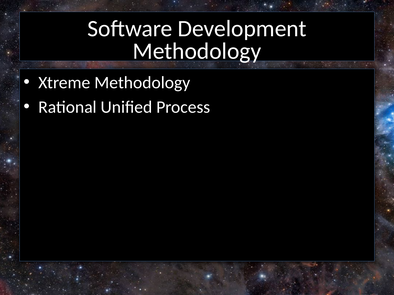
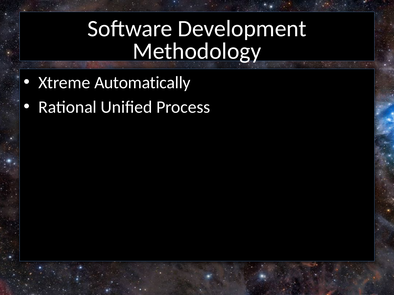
Xtreme Methodology: Methodology -> Automatically (142, 83)
